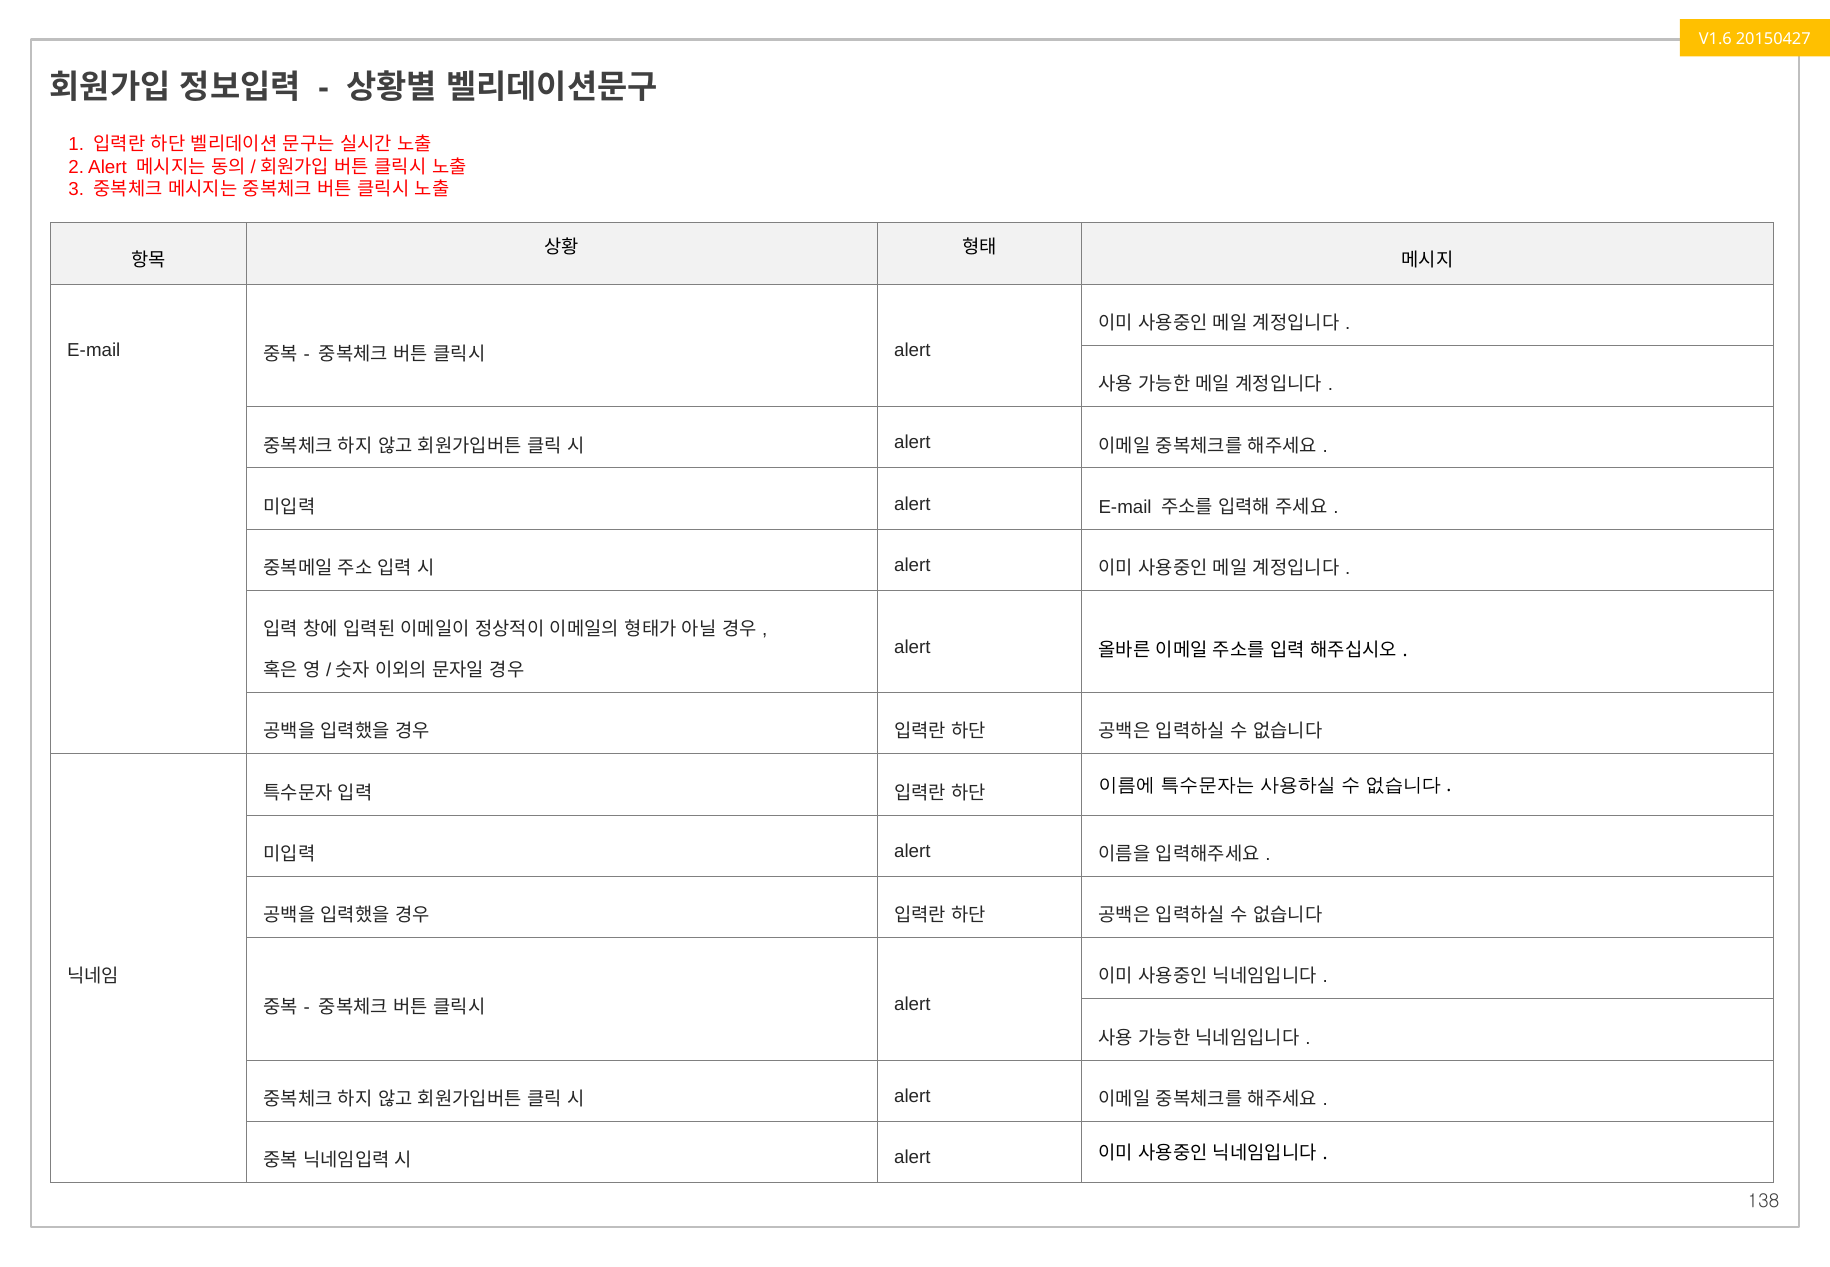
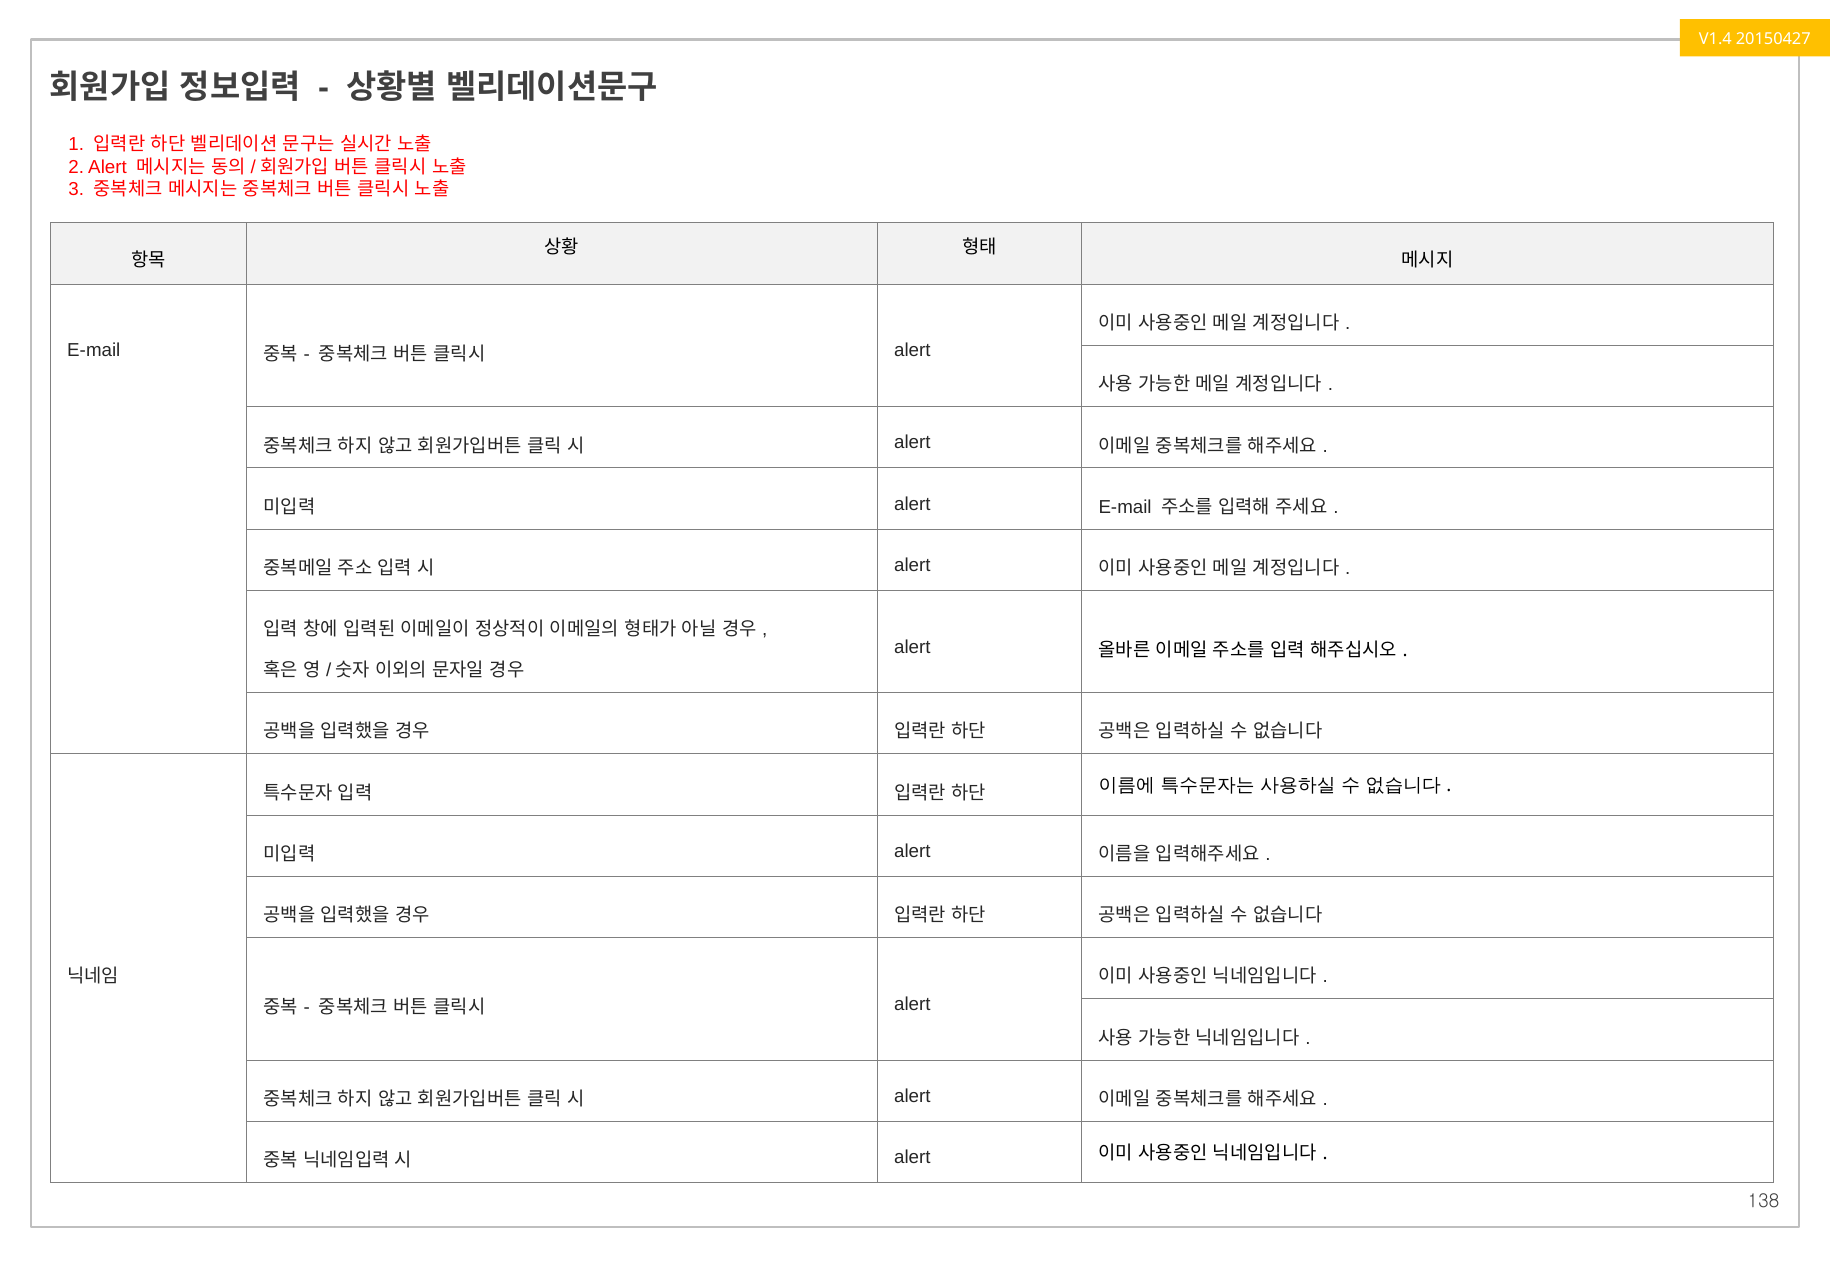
V1.6: V1.6 -> V1.4 (1715, 39)
